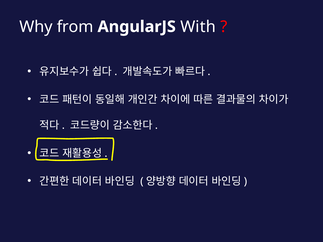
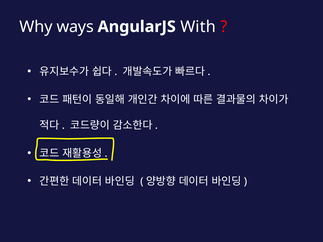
from: from -> ways (75, 27)
